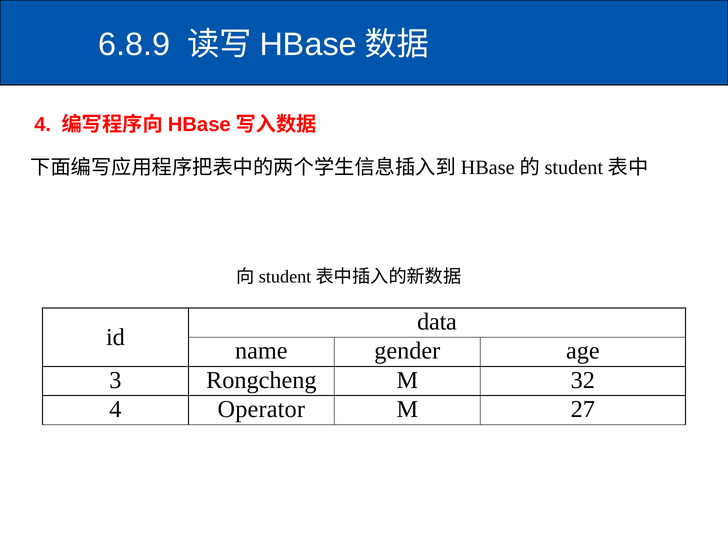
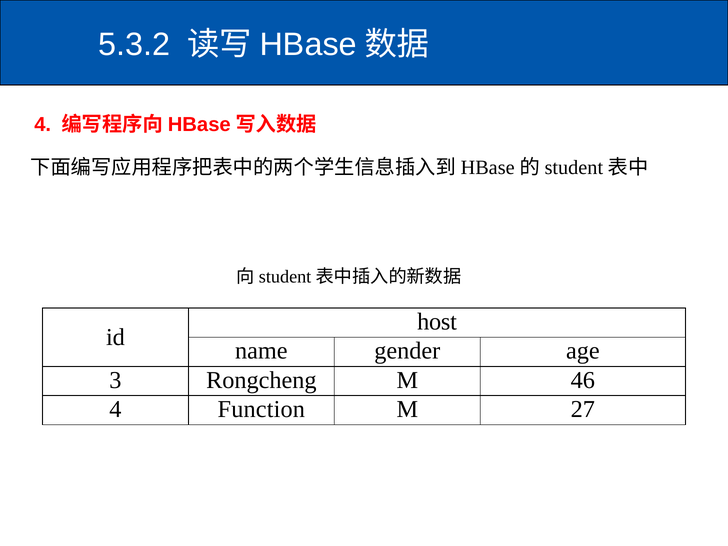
6.8.9: 6.8.9 -> 5.3.2 (134, 45)
data: data -> host (437, 322)
32: 32 -> 46 (583, 380)
Operator: Operator -> Function (261, 409)
